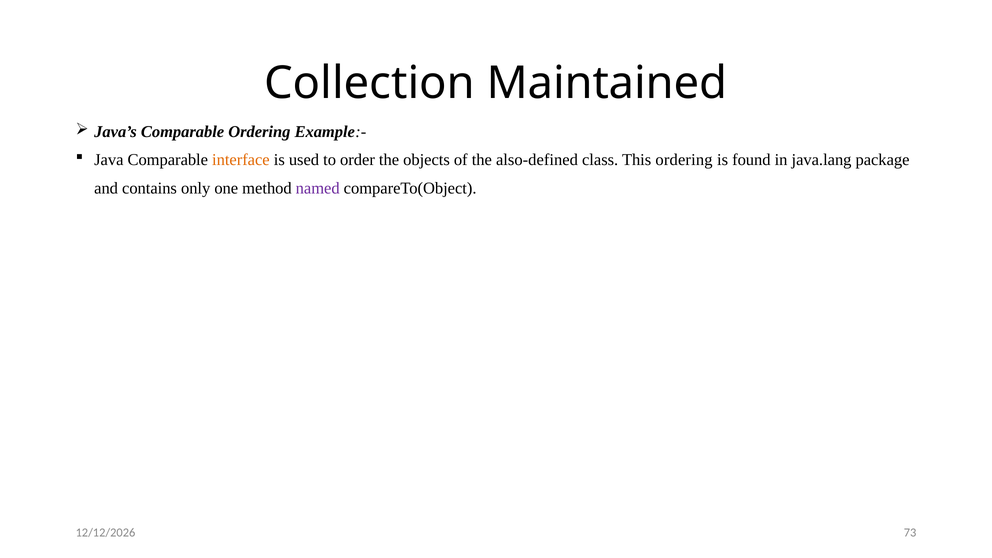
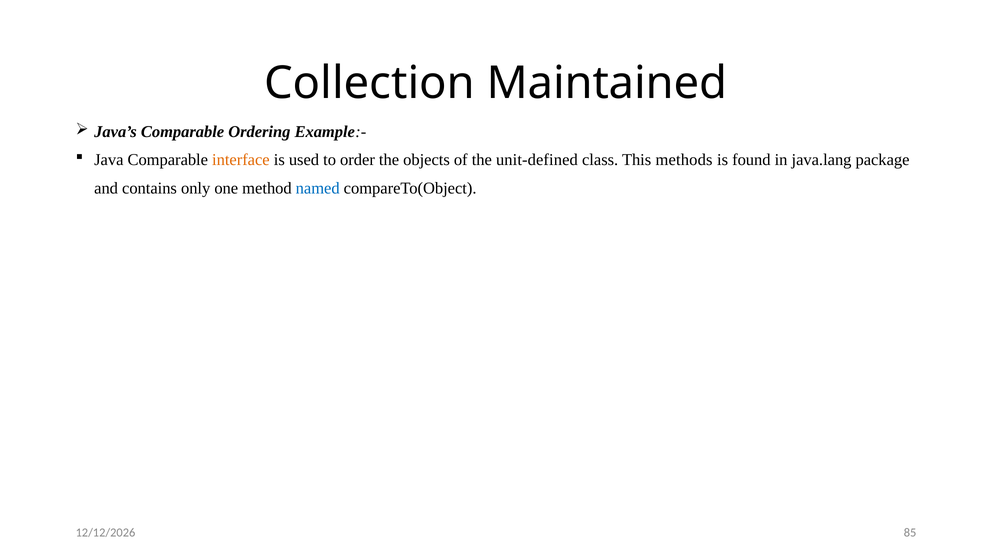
also-defined: also-defined -> unit-defined (537, 160)
This ordering: ordering -> methods (684, 160)
named colour: purple -> blue (318, 188)
73: 73 -> 85 (910, 533)
